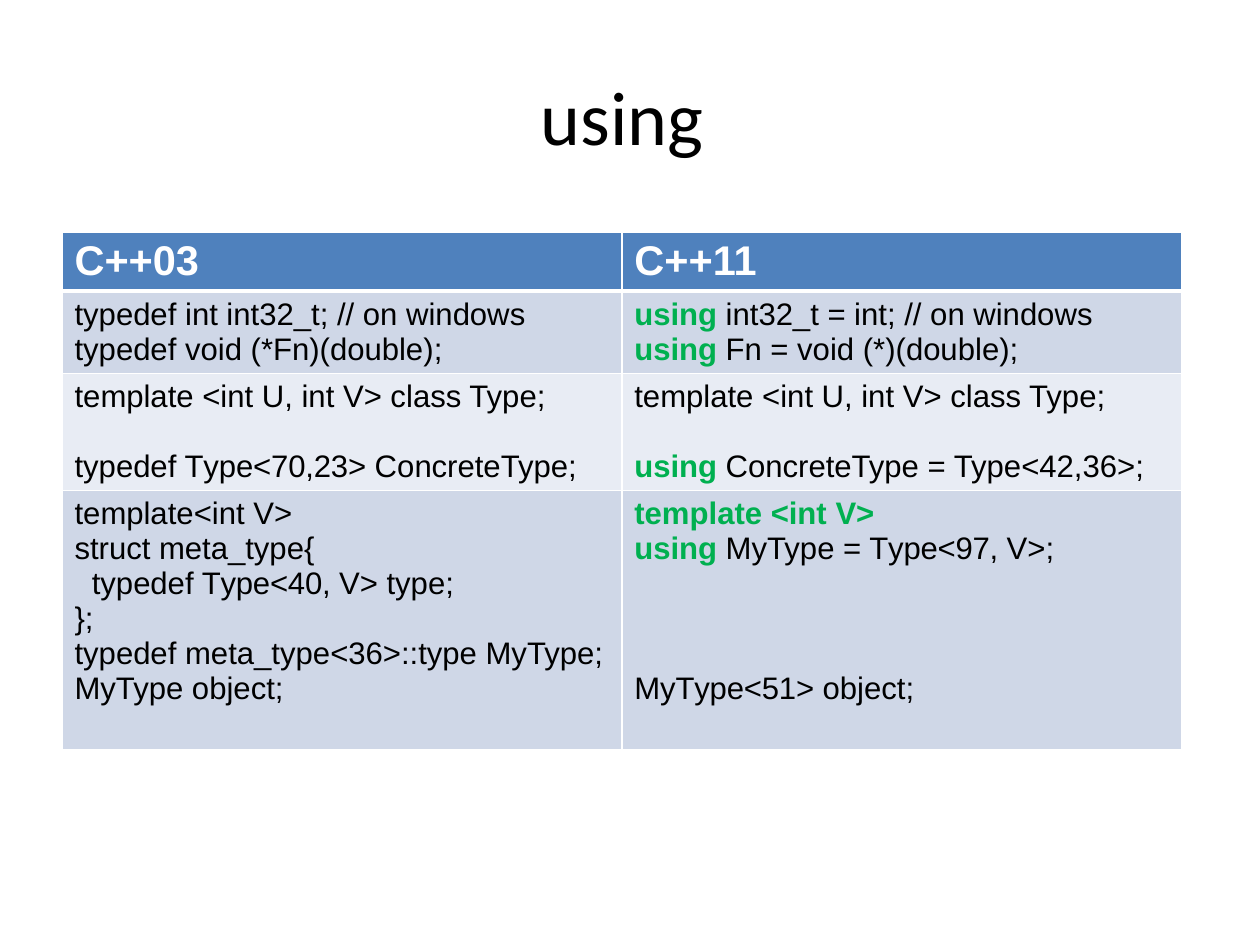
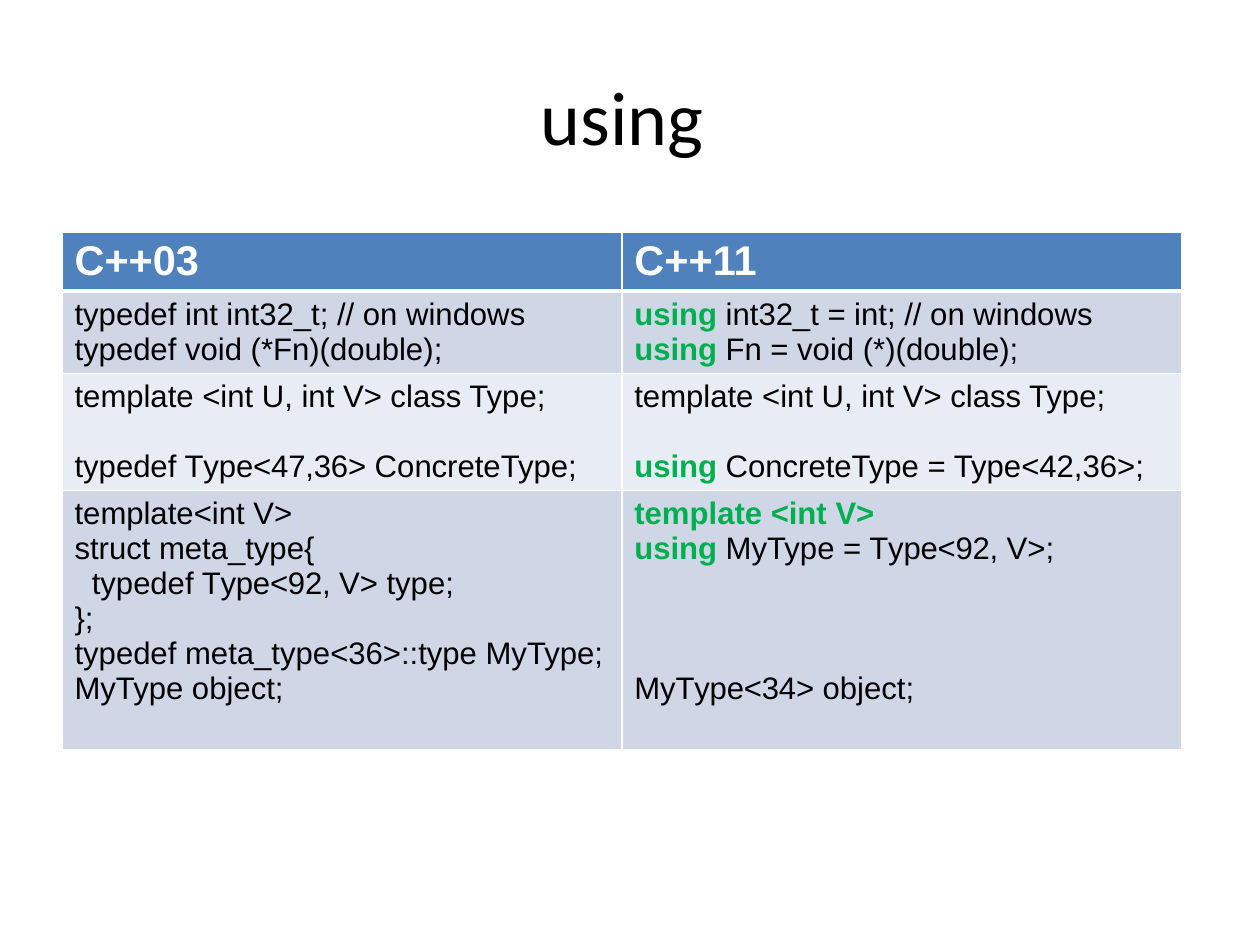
Type<70,23>: Type<70,23> -> Type<47,36> (275, 467)
Type<97: Type<97 -> Type<92 (934, 549)
typedef Type<40: Type<40 -> Type<92 (266, 584)
MyType<51>: MyType<51> -> MyType<34> (724, 689)
